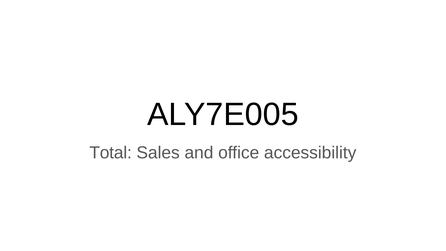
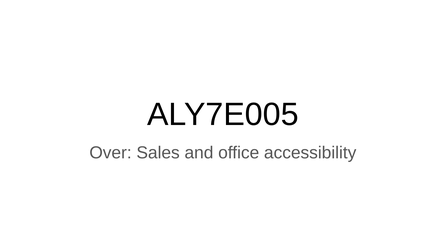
Total: Total -> Over (111, 153)
